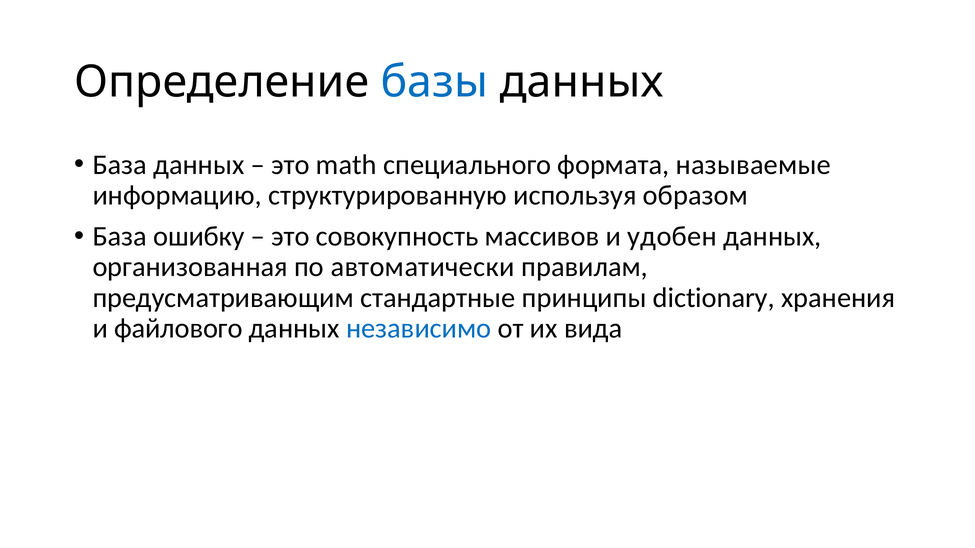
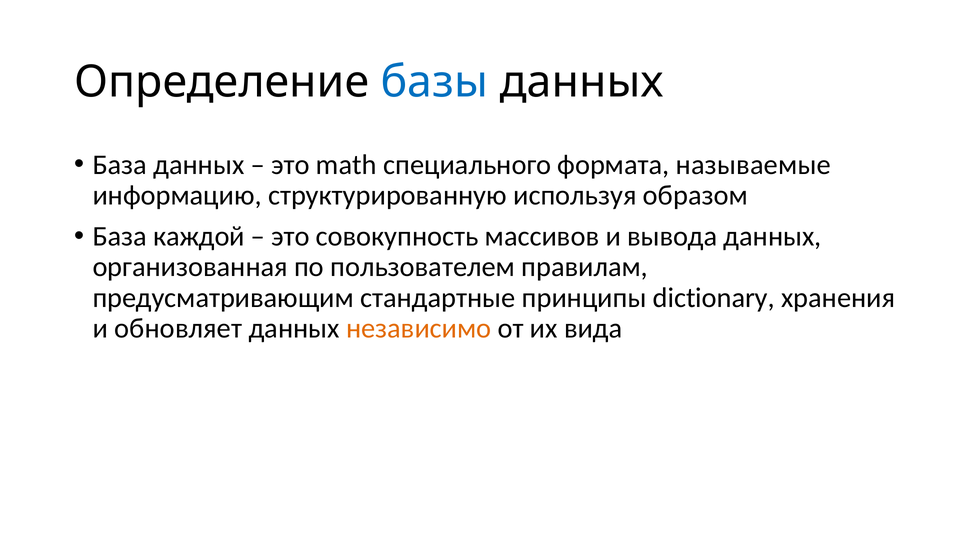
ошибку: ошибку -> каждой (199, 236)
удобен: удобен -> вывода (672, 236)
автоматически: автоматически -> пользователем (423, 267)
файлового: файлового -> обновляет (178, 329)
независимо colour: blue -> orange (419, 329)
